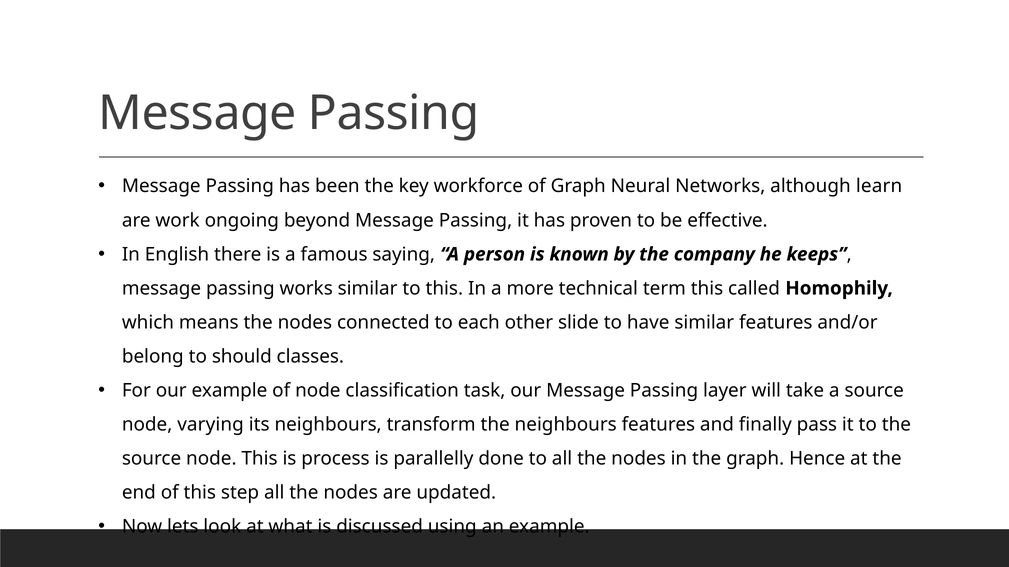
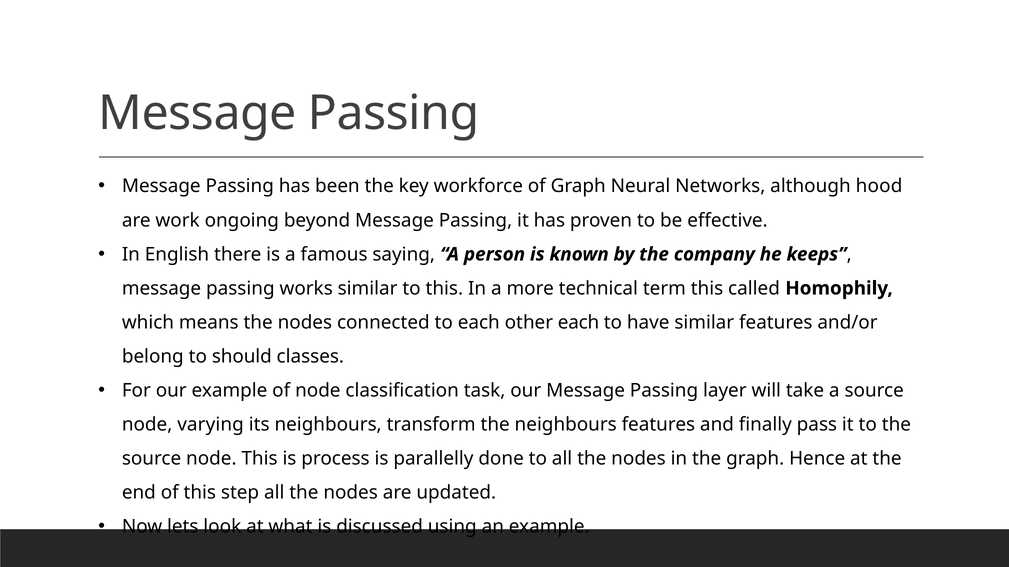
learn: learn -> hood (879, 186)
other slide: slide -> each (579, 323)
